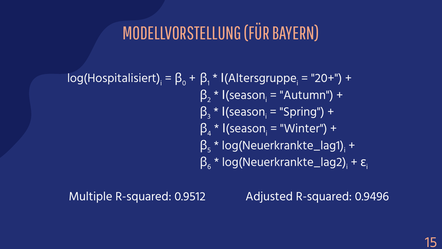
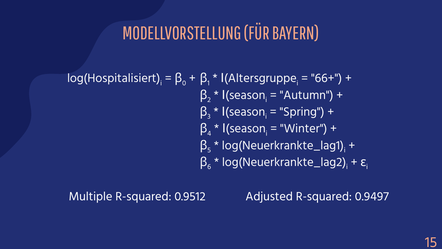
20+: 20+ -> 66+ (327, 78)
0.9496: 0.9496 -> 0.9497 (372, 196)
